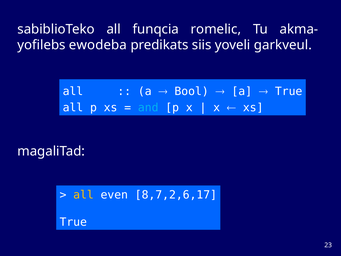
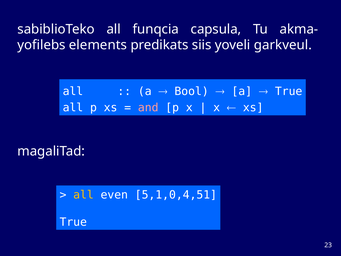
romelic: romelic -> capsula (216, 29)
ewodeba: ewodeba -> elements (98, 45)
and colour: light blue -> pink (148, 108)
8,7,2,6,17: 8,7,2,6,17 -> 5,1,0,4,51 (176, 195)
